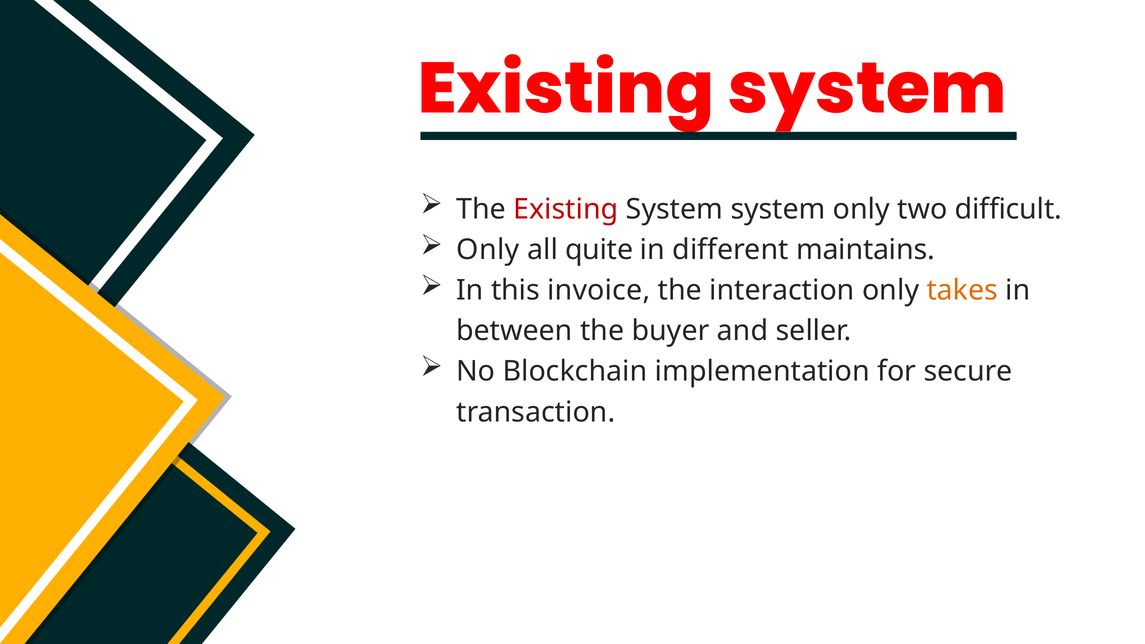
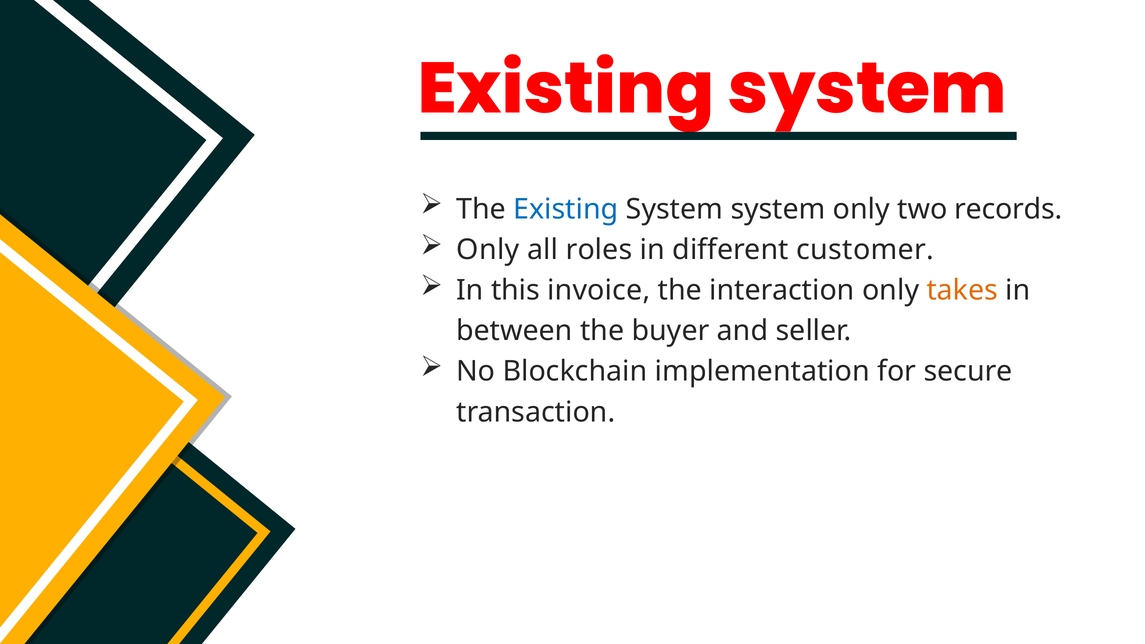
Existing colour: red -> blue (566, 209)
difficult: difficult -> records (1008, 209)
quite: quite -> roles (599, 250)
maintains: maintains -> customer (865, 250)
